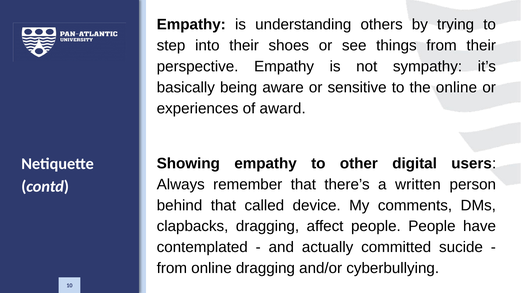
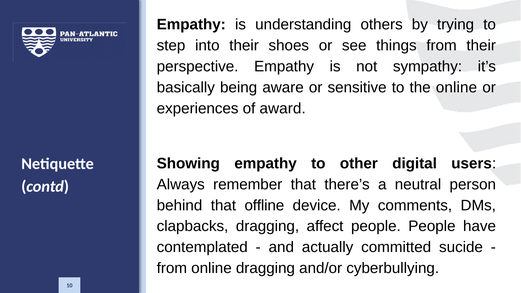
written: written -> neutral (418, 184)
called: called -> offline (264, 205)
